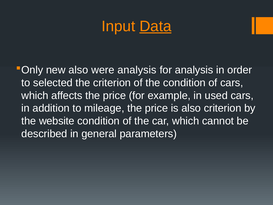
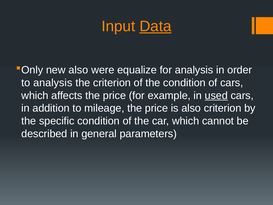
were analysis: analysis -> equalize (137, 70)
to selected: selected -> analysis (53, 83)
used underline: none -> present (216, 95)
website: website -> specific (57, 121)
